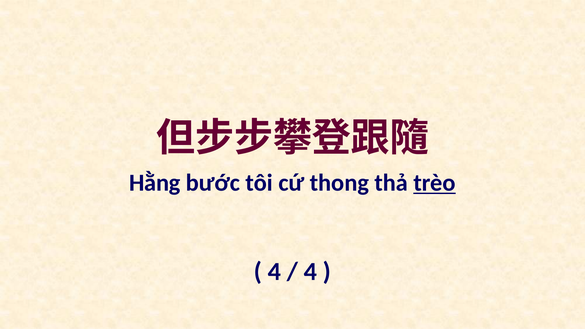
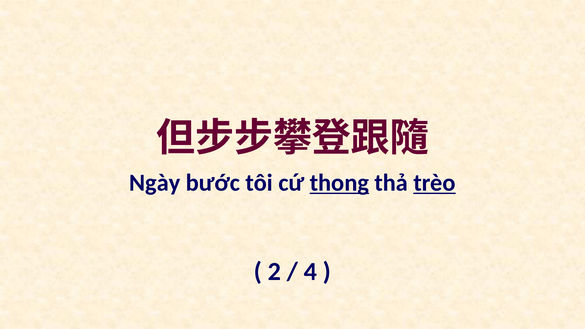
Hằng: Hằng -> Ngày (155, 183)
thong underline: none -> present (339, 183)
4: 4 -> 2 (274, 272)
